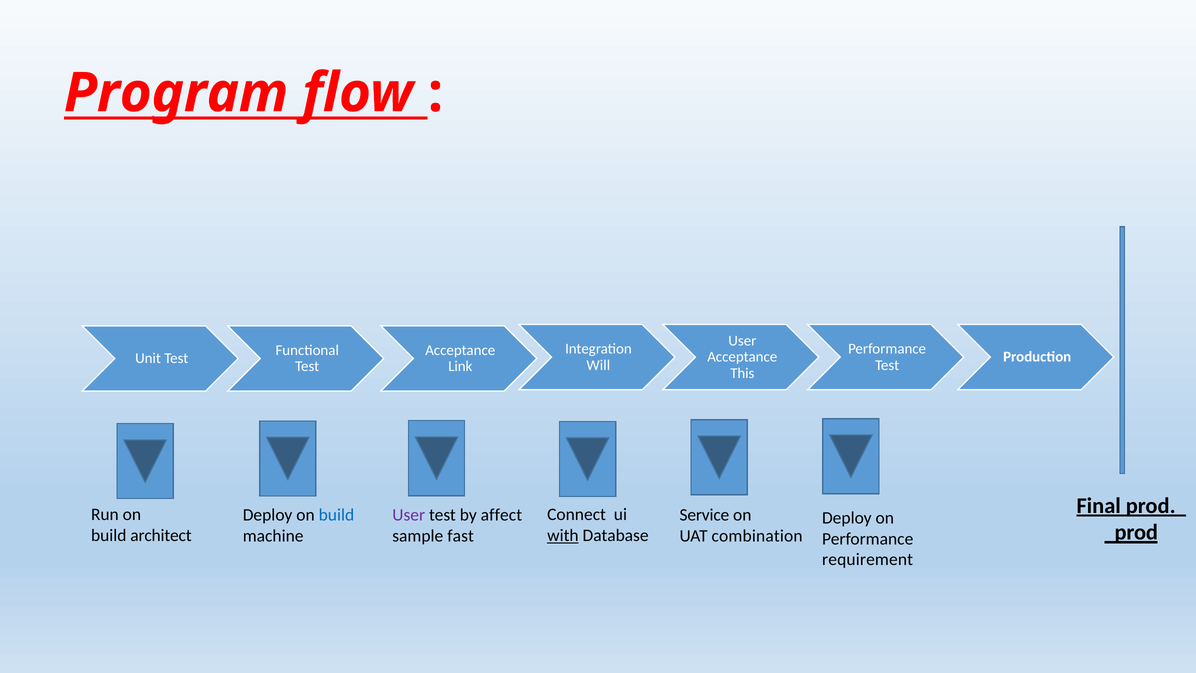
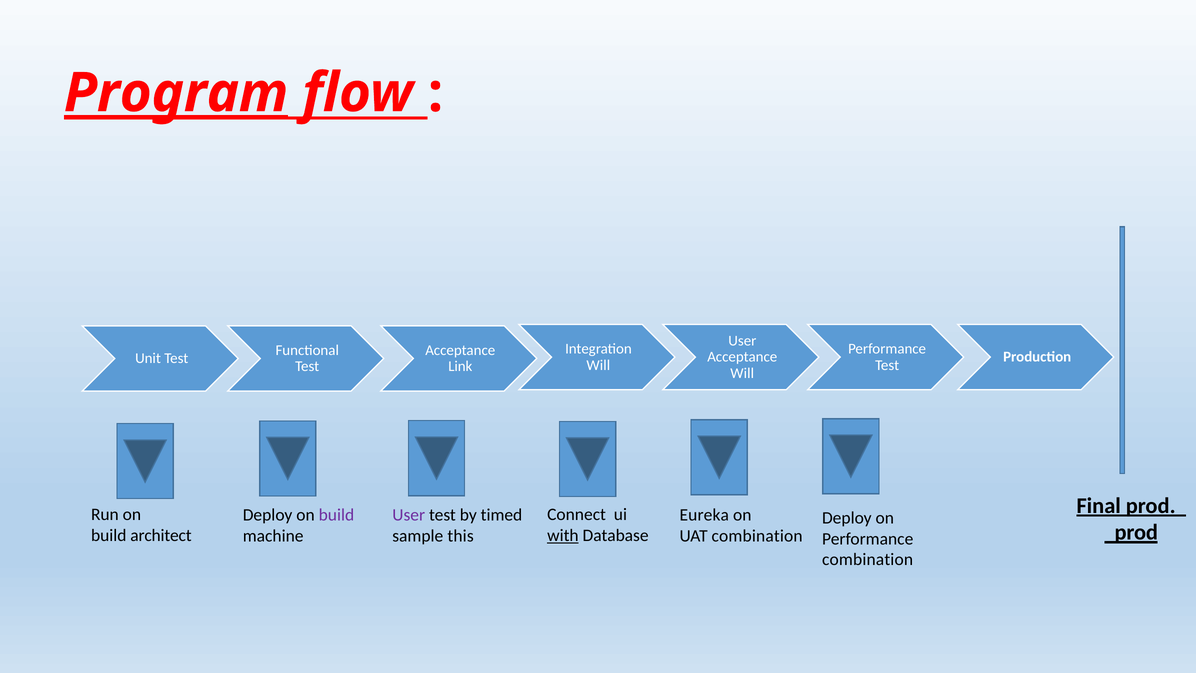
Program underline: none -> present (176, 93)
This: This -> Will (742, 373)
build colour: blue -> purple (336, 515)
affect: affect -> timed (501, 515)
Service: Service -> Eureka (704, 515)
fast: fast -> this (461, 536)
requirement: requirement -> combination (868, 559)
